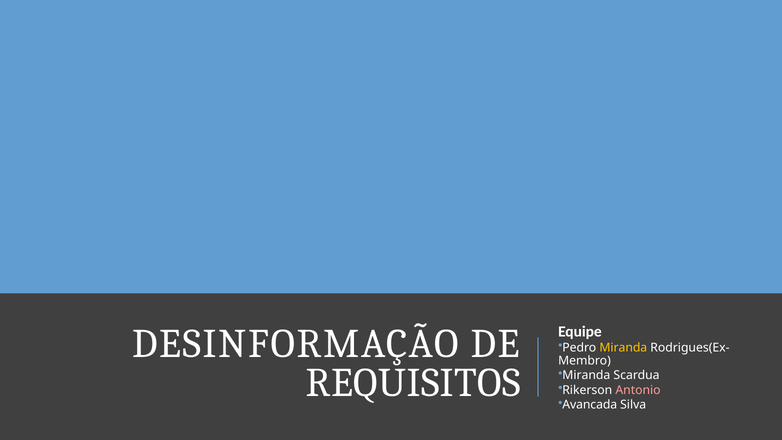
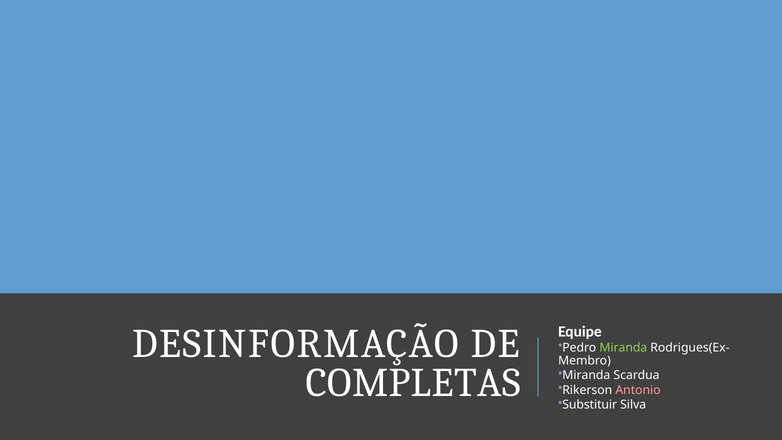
Miranda colour: yellow -> light green (623, 347)
REQUISITOS: REQUISITOS -> COMPLETAS (413, 383)
Avancada: Avancada -> Substituir (590, 405)
